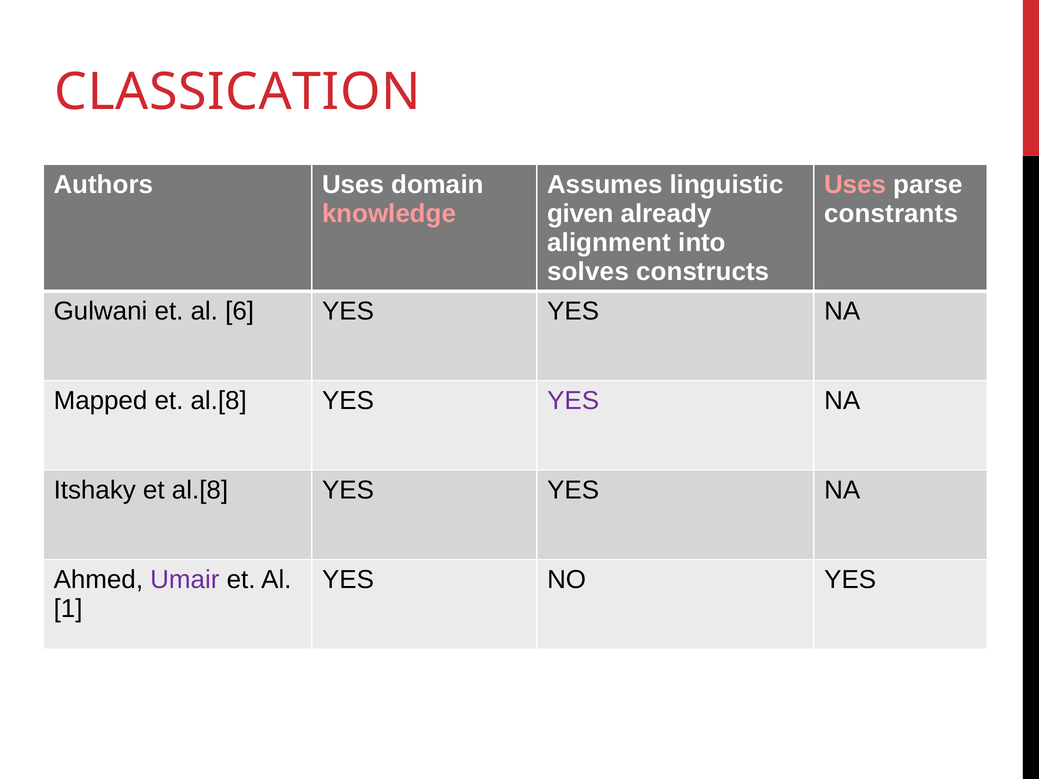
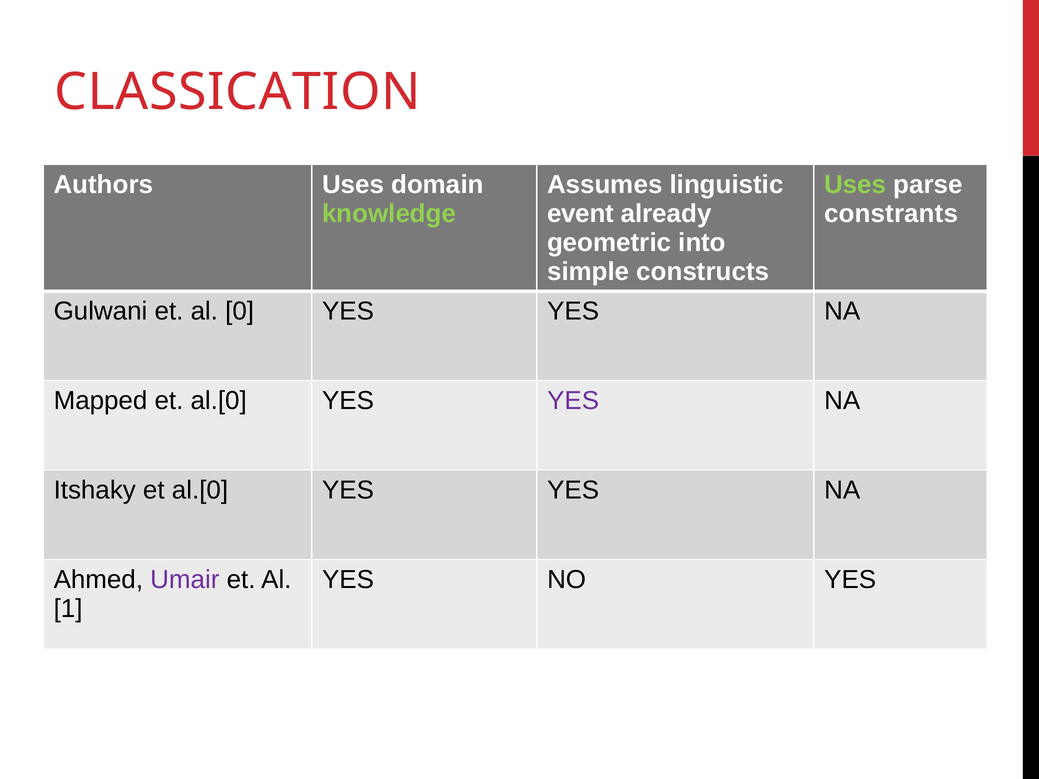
Uses colour: pink -> light green (855, 185)
knowledge colour: pink -> light green (389, 214)
given: given -> event (580, 214)
alignment: alignment -> geometric (609, 243)
solves: solves -> simple (588, 272)
6: 6 -> 0 (240, 311)
al.[8: al.[8 -> al.[0 (219, 401)
Itshaky et al.[8: al.[8 -> al.[0 (200, 490)
